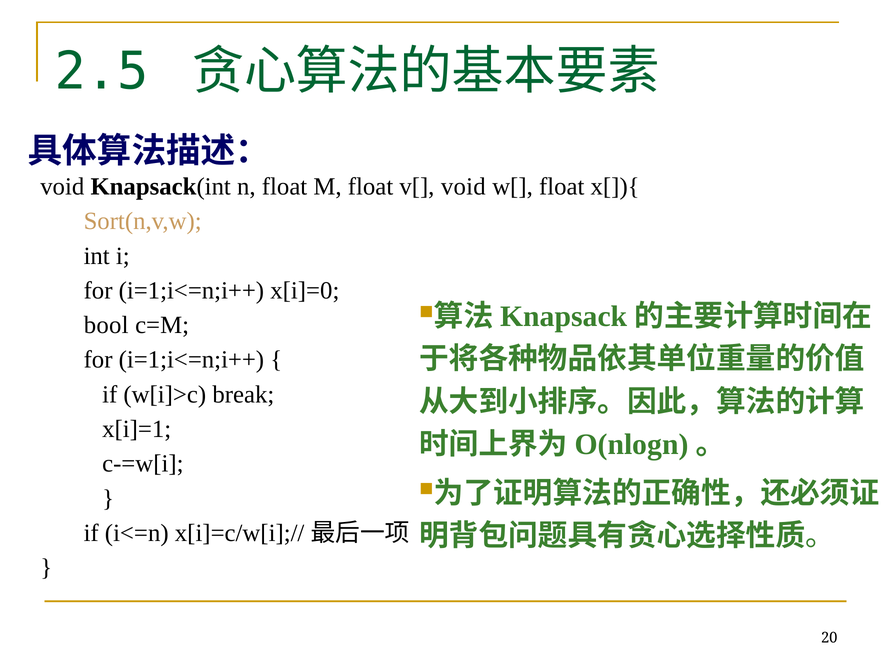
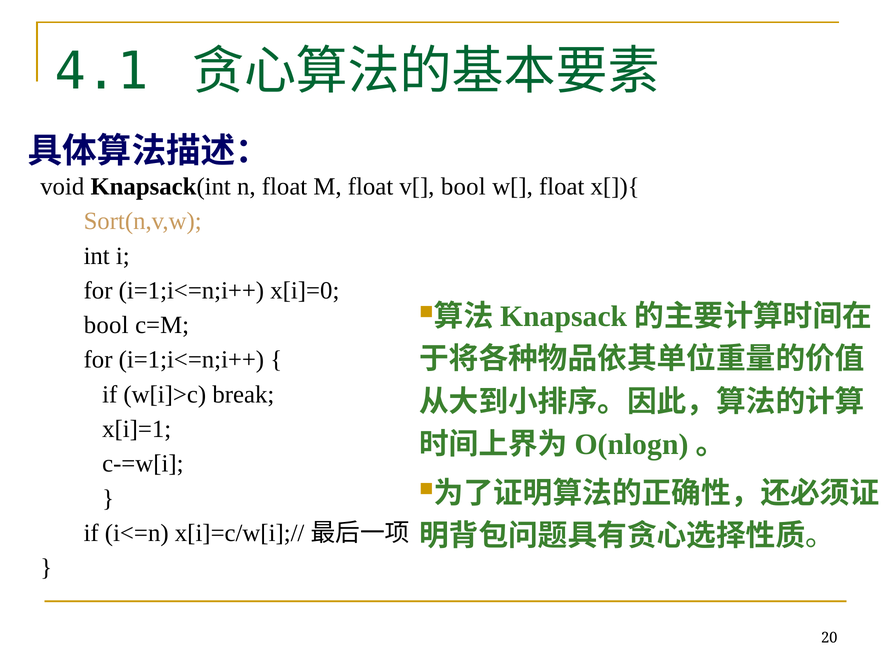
2.5: 2.5 -> 4.1 (101, 72)
v[ void: void -> bool (463, 187)
